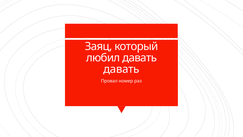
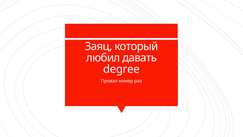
давать: давать -> degree (121, 69)
